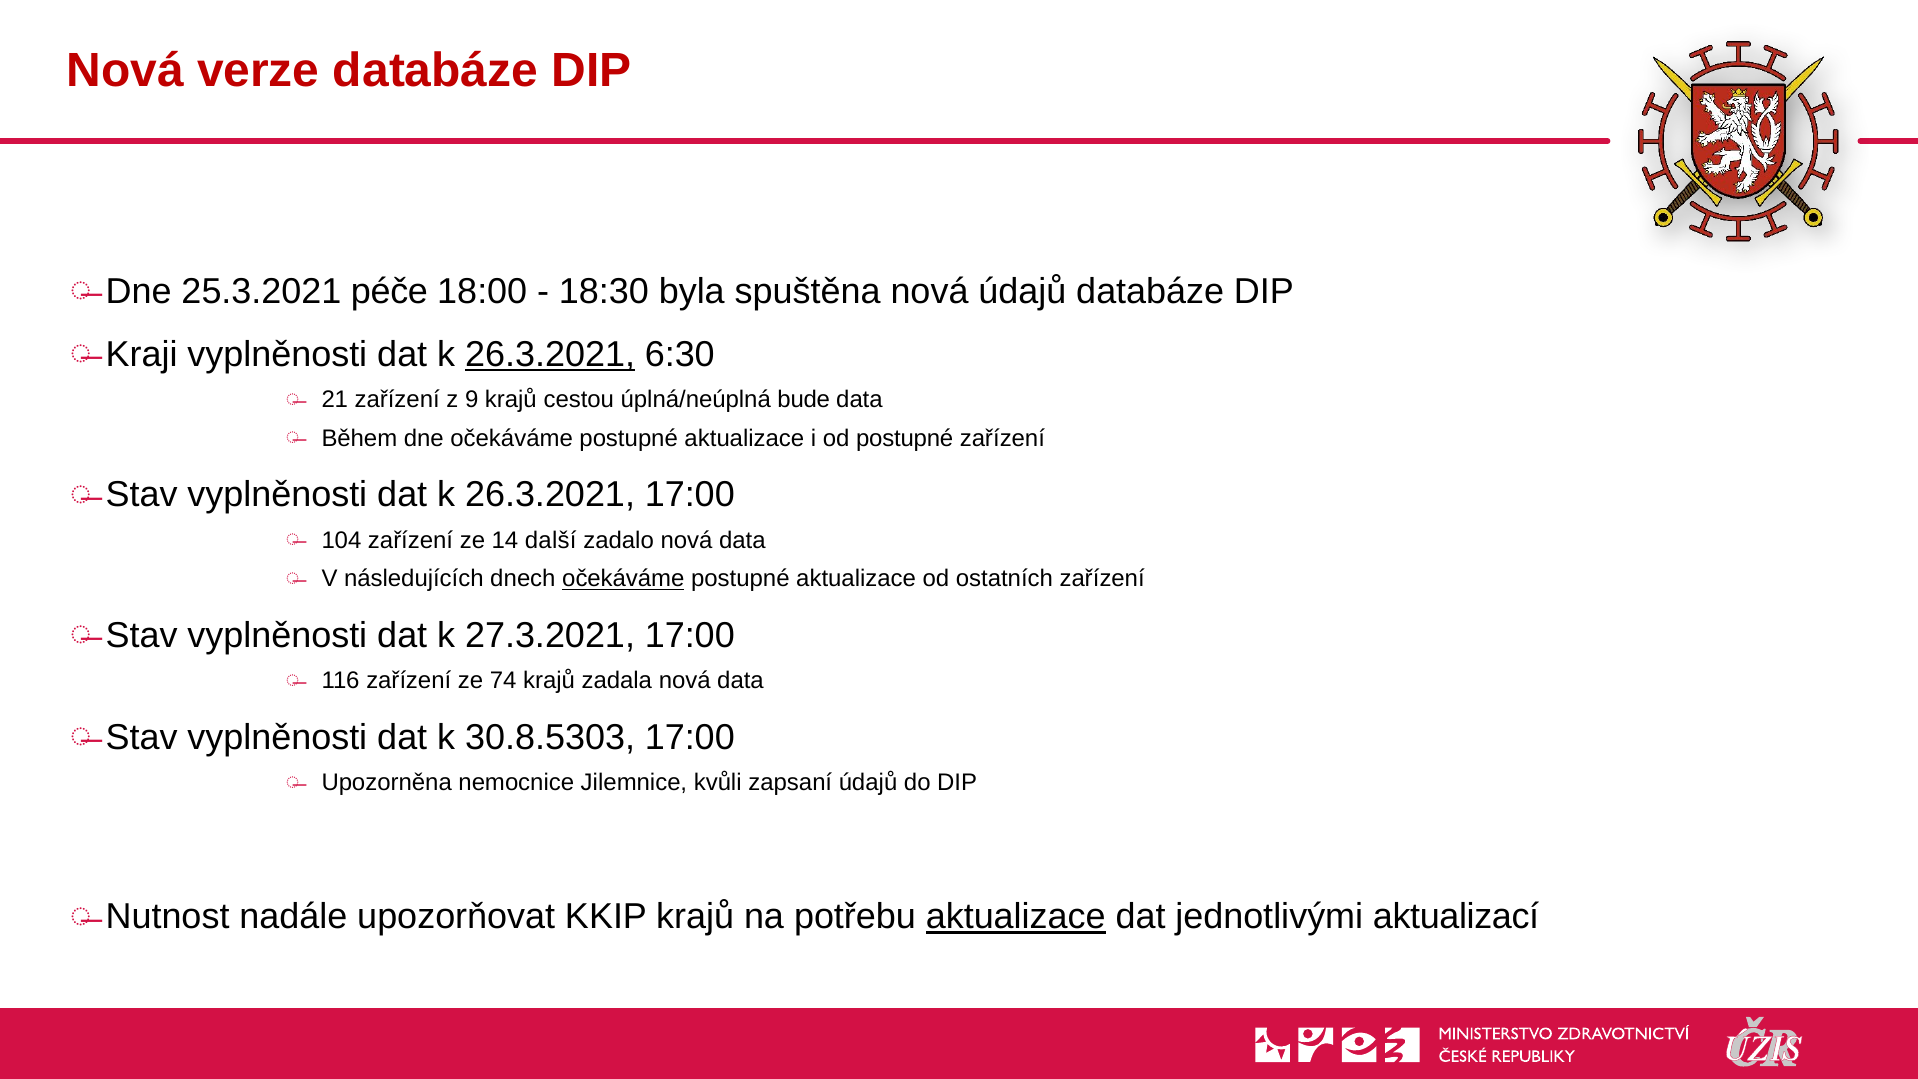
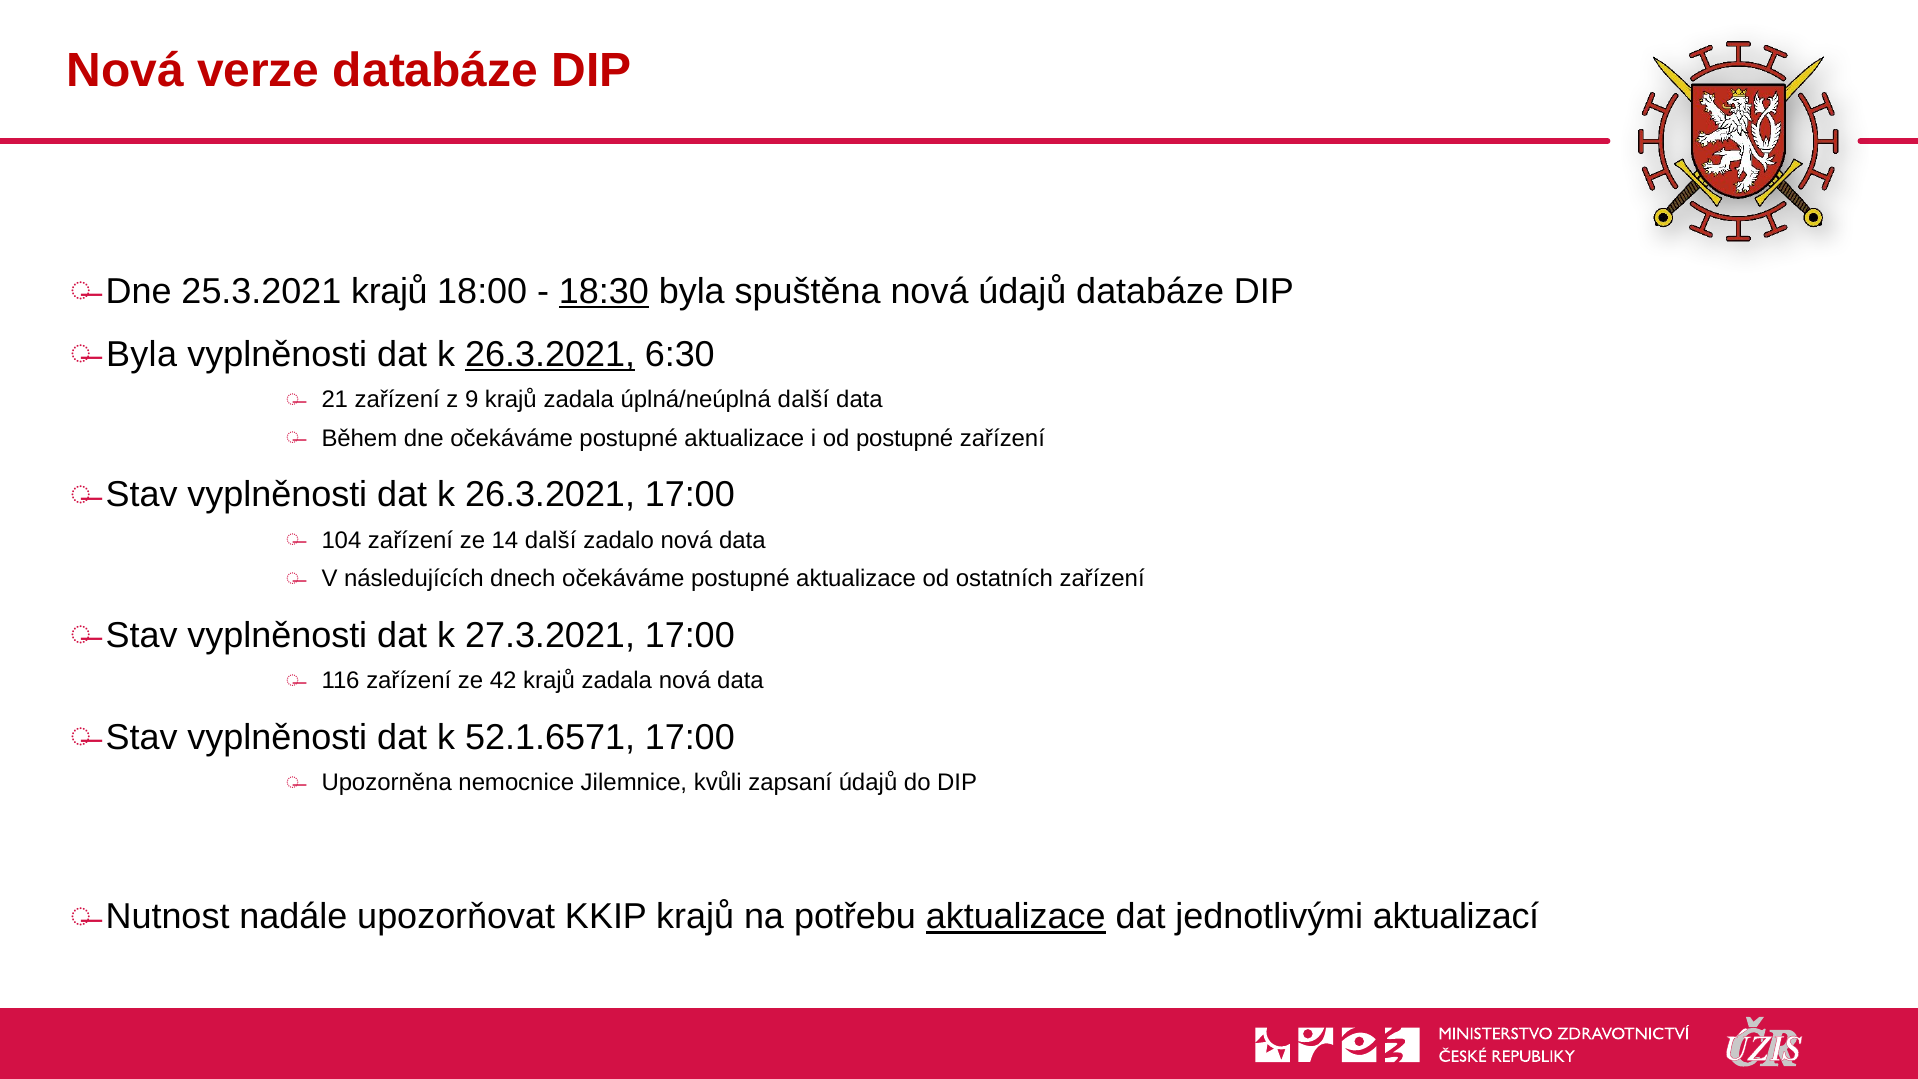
25.3.2021 péče: péče -> krajů (389, 291)
18:30 underline: none -> present (604, 291)
Kraji: Kraji -> Byla (142, 354)
9 krajů cestou: cestou -> zadala (579, 400)
úplná/neúplná bude: bude -> další (803, 400)
očekáváme underline: present -> none (623, 579)
74: 74 -> 42 (503, 681)
30.8.5303: 30.8.5303 -> 52.1.6571 (550, 738)
